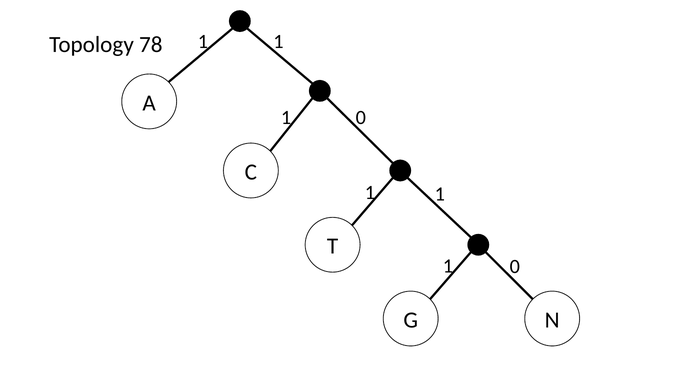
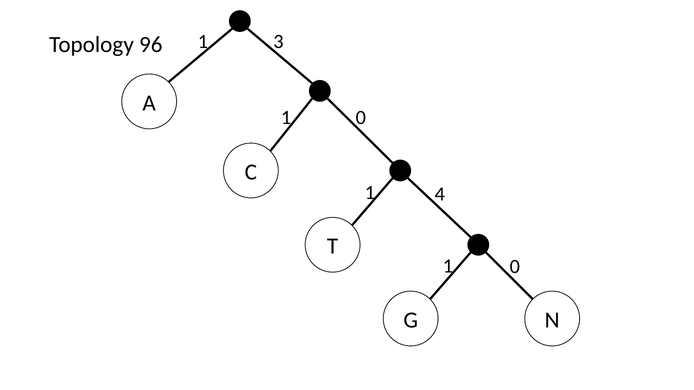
78: 78 -> 96 (151, 45)
1: 1 -> 3 (278, 42)
1: 1 -> 4 (440, 194)
